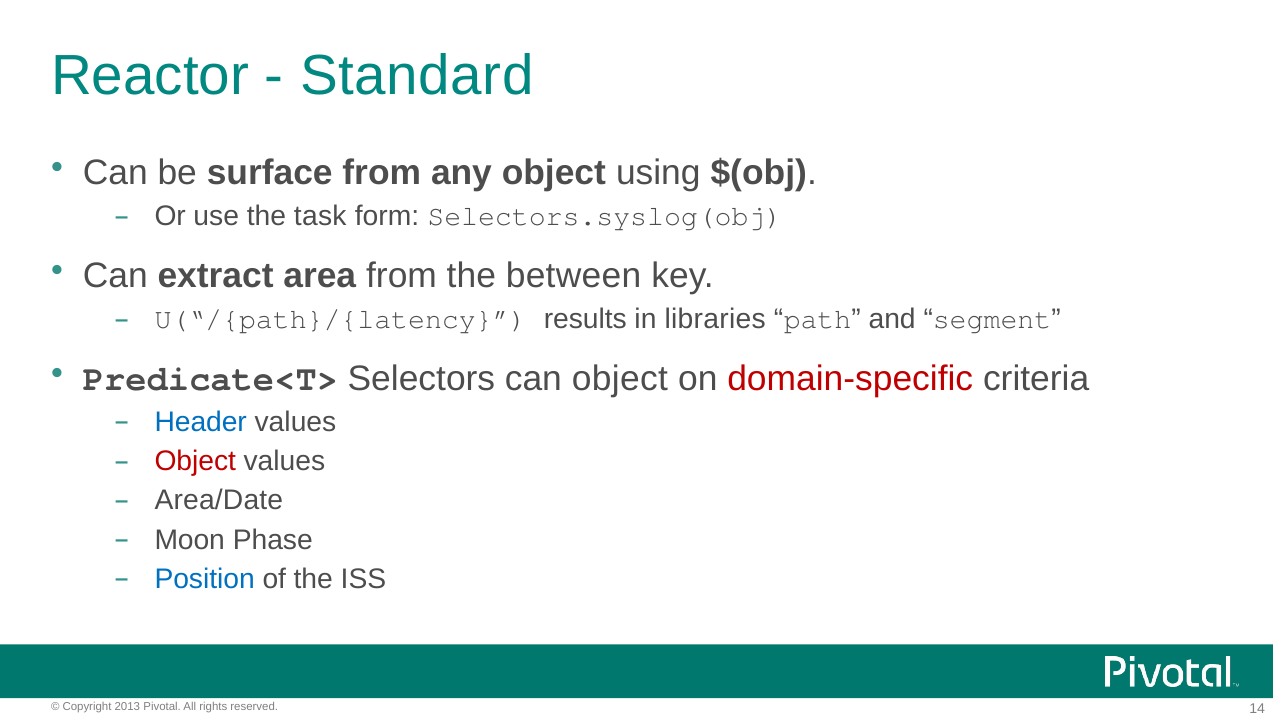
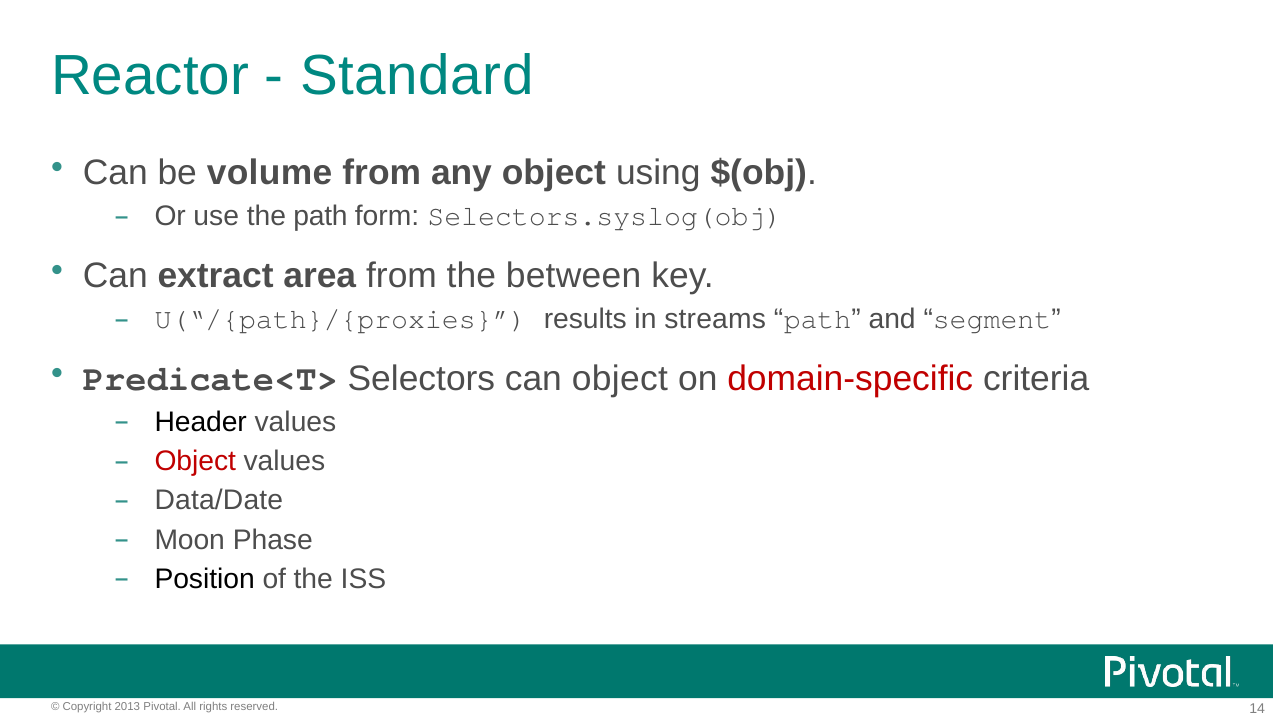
surface: surface -> volume (270, 173)
the task: task -> path (321, 216)
U(“/{path}/{latency: U(“/{path}/{latency -> U(“/{path}/{proxies (341, 319)
libraries: libraries -> streams (715, 319)
Header colour: blue -> black (201, 422)
Area/Date: Area/Date -> Data/Date (219, 501)
Position colour: blue -> black (205, 579)
